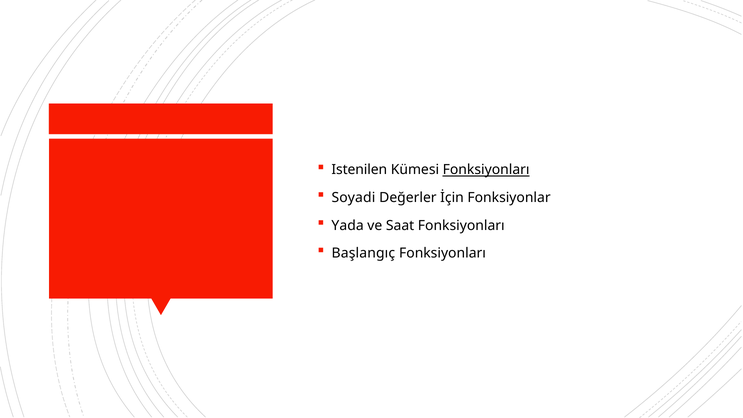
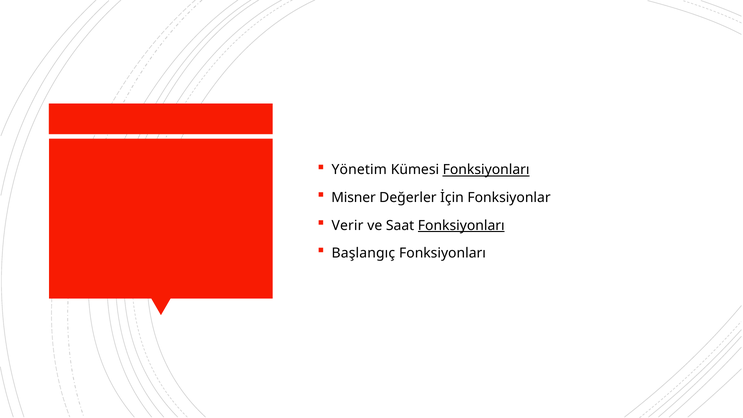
Istenilen: Istenilen -> Yönetim (359, 170)
Soyadi: Soyadi -> Misner (354, 198)
Yada: Yada -> Verir (348, 225)
Fonksiyonları underline: none -> present (461, 225)
